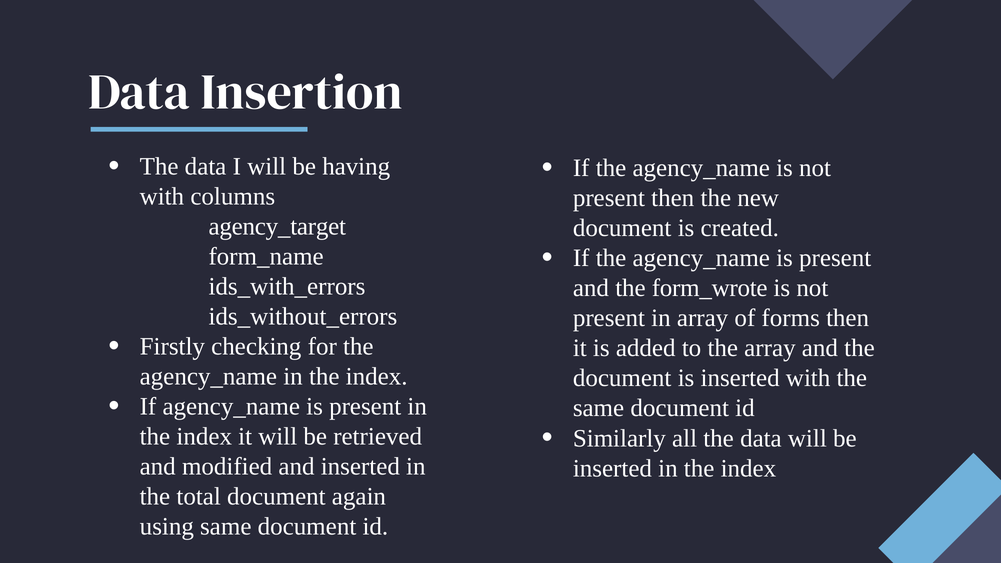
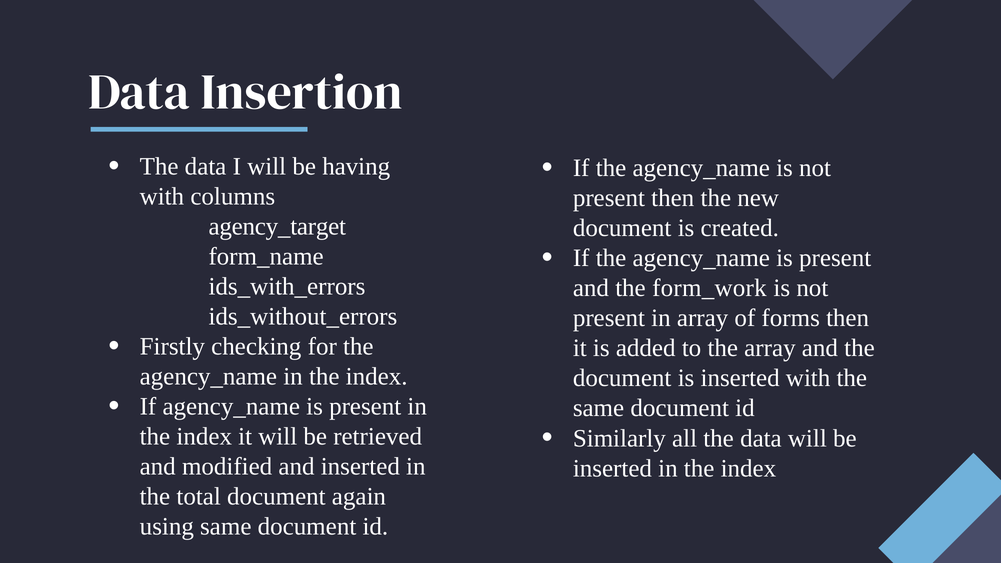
form_wrote: form_wrote -> form_work (709, 288)
